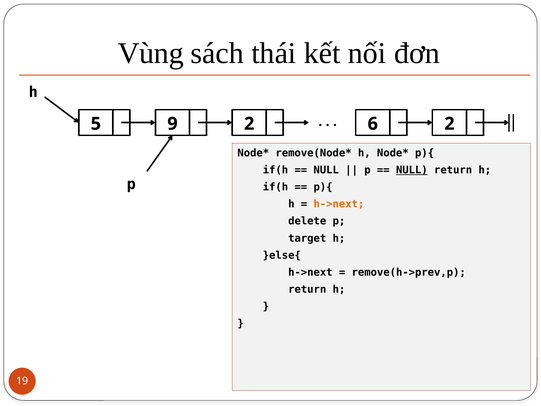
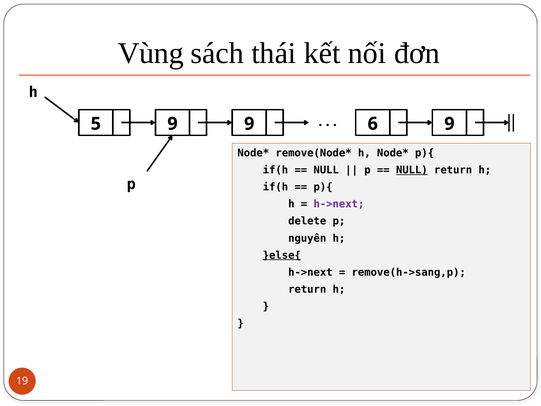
9 2: 2 -> 9 (249, 124)
6 2: 2 -> 9 (449, 124)
h->next colour: orange -> purple (339, 204)
target: target -> nguyên (307, 238)
}else{ underline: none -> present (282, 255)
remove(h->prev,p: remove(h->prev,p -> remove(h->sang,p (409, 272)
